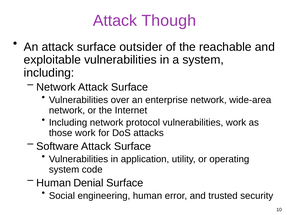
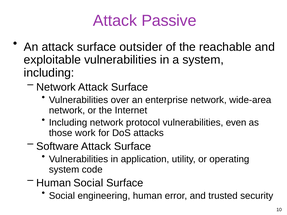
Though: Though -> Passive (169, 21)
vulnerabilities work: work -> even (236, 123)
Human Denial: Denial -> Social (88, 183)
